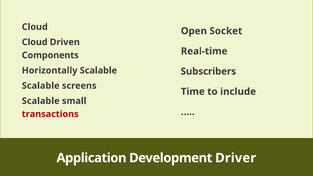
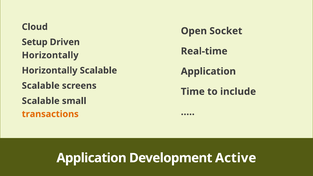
Cloud: Cloud -> Setup (35, 42)
Components: Components -> Horizontally (50, 55)
Subscribers: Subscribers -> Application (208, 71)
transactions colour: red -> orange (50, 114)
Driver: Driver -> Active (236, 158)
